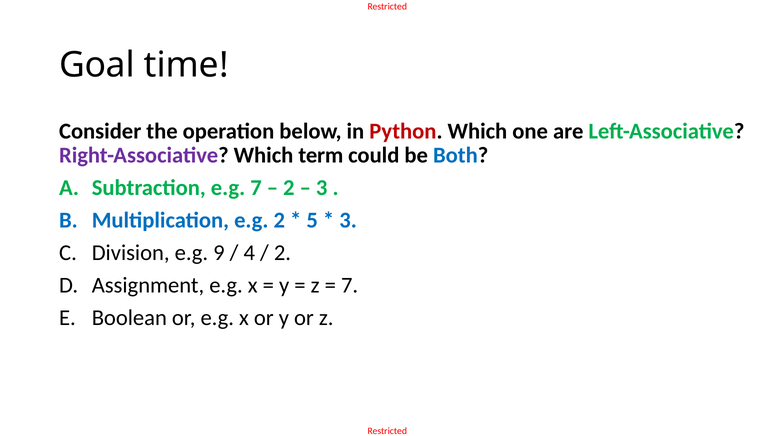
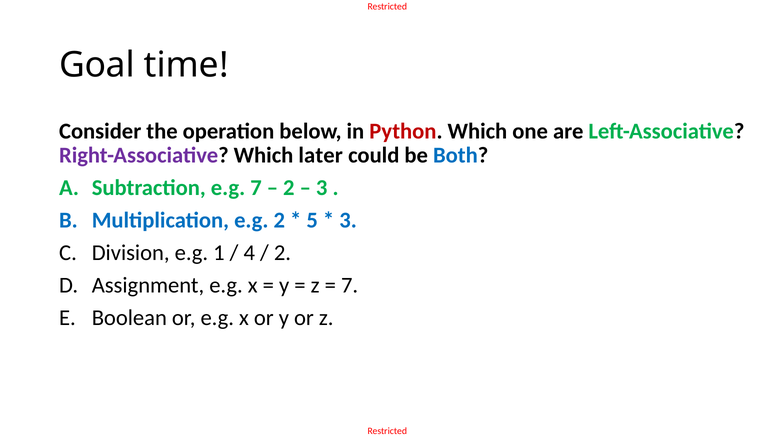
term: term -> later (321, 155)
9: 9 -> 1 (219, 253)
